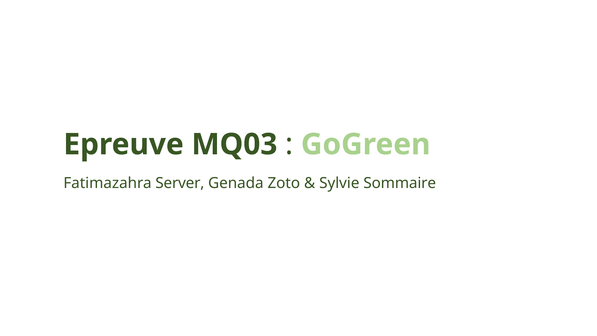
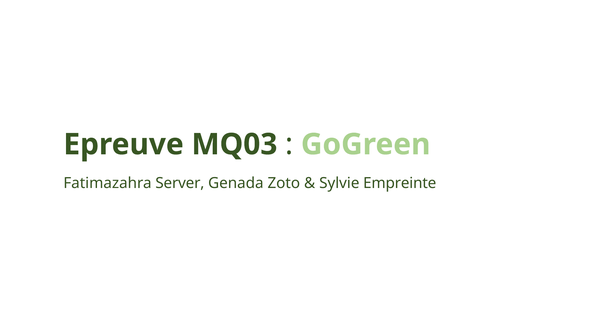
Sommaire: Sommaire -> Empreinte (400, 183)
